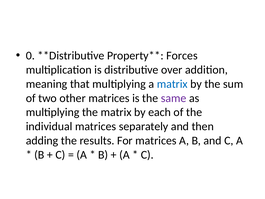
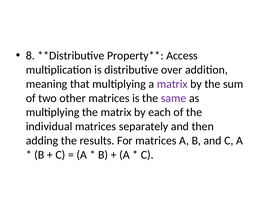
0: 0 -> 8 (30, 56)
Forces: Forces -> Access (182, 56)
matrix colour: blue -> purple (172, 84)
